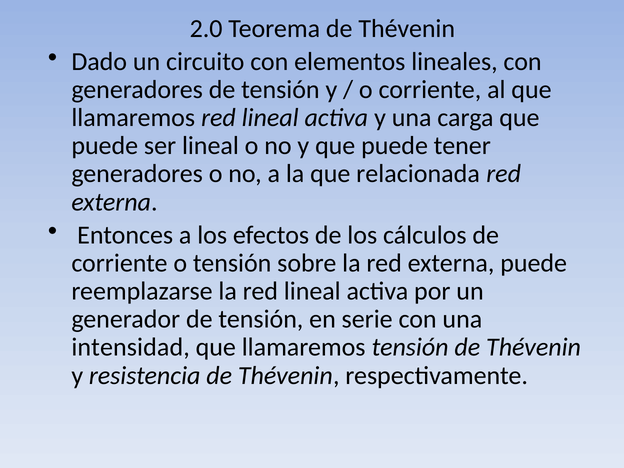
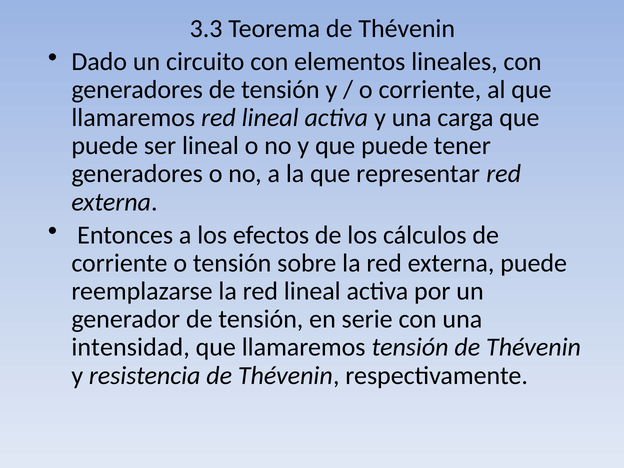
2.0: 2.0 -> 3.3 (206, 28)
relacionada: relacionada -> representar (418, 174)
